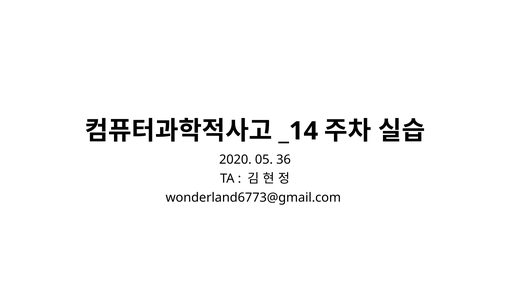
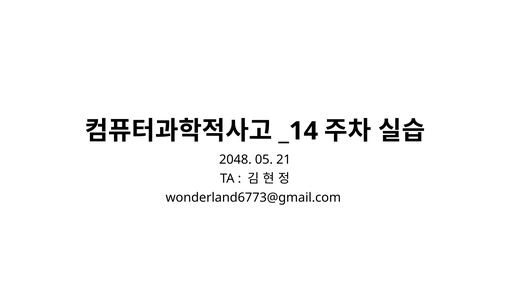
2020: 2020 -> 2048 (235, 159)
36: 36 -> 21 (284, 159)
